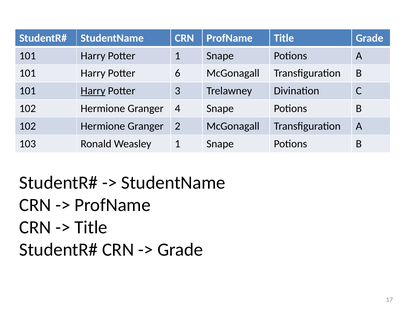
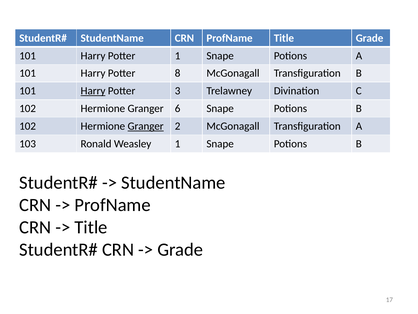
6: 6 -> 8 (178, 73)
4: 4 -> 6 (178, 108)
Granger underline: none -> present (146, 126)
